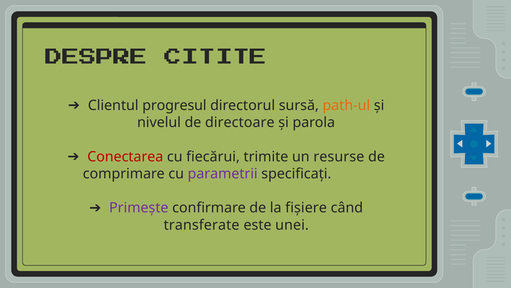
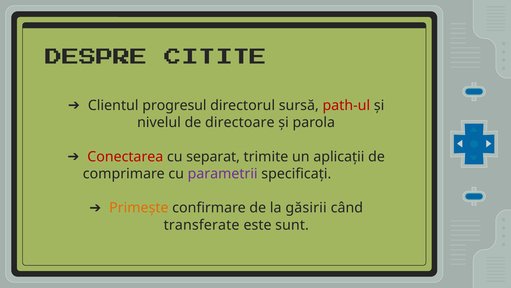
path-ul colour: orange -> red (346, 105)
fiecărui: fiecărui -> separat (213, 156)
resurse: resurse -> aplicații (339, 156)
Primește colour: purple -> orange (139, 207)
fișiere: fișiere -> găsirii (306, 207)
unei: unei -> sunt (292, 225)
